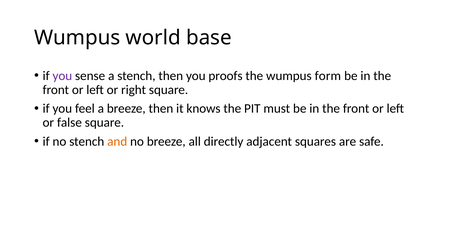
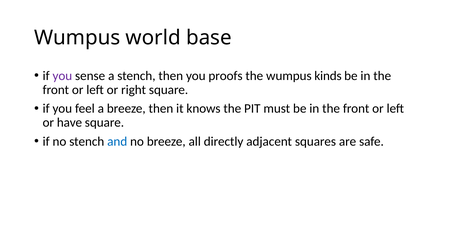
form: form -> kinds (328, 76)
false: false -> have (69, 123)
and colour: orange -> blue (117, 142)
